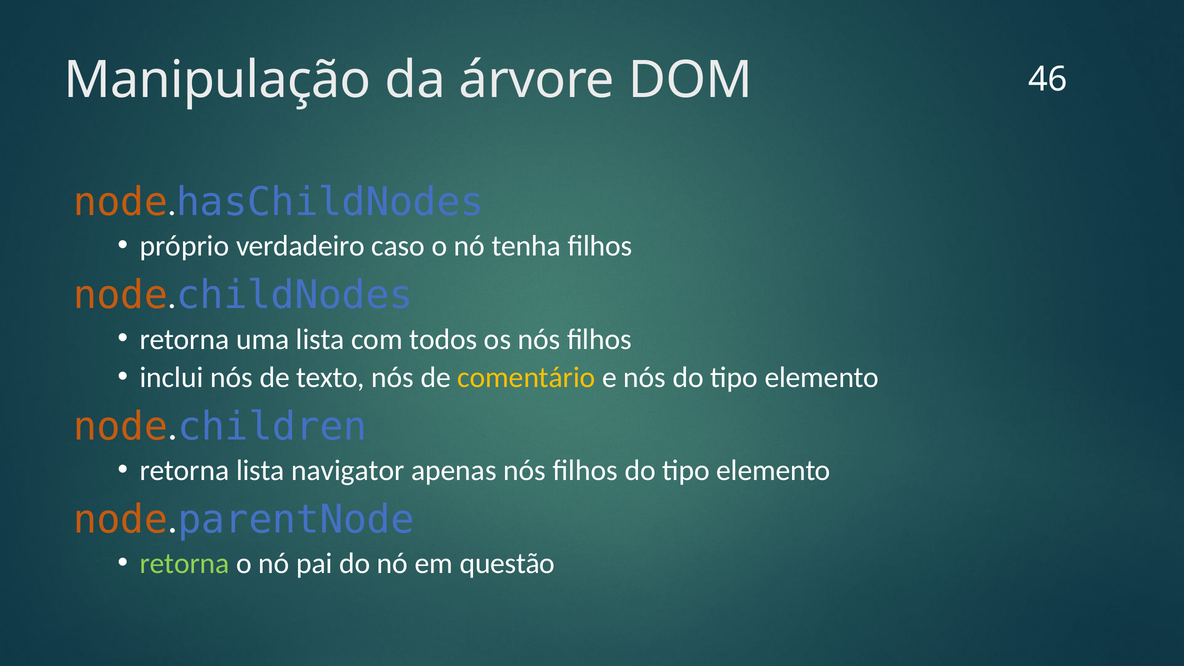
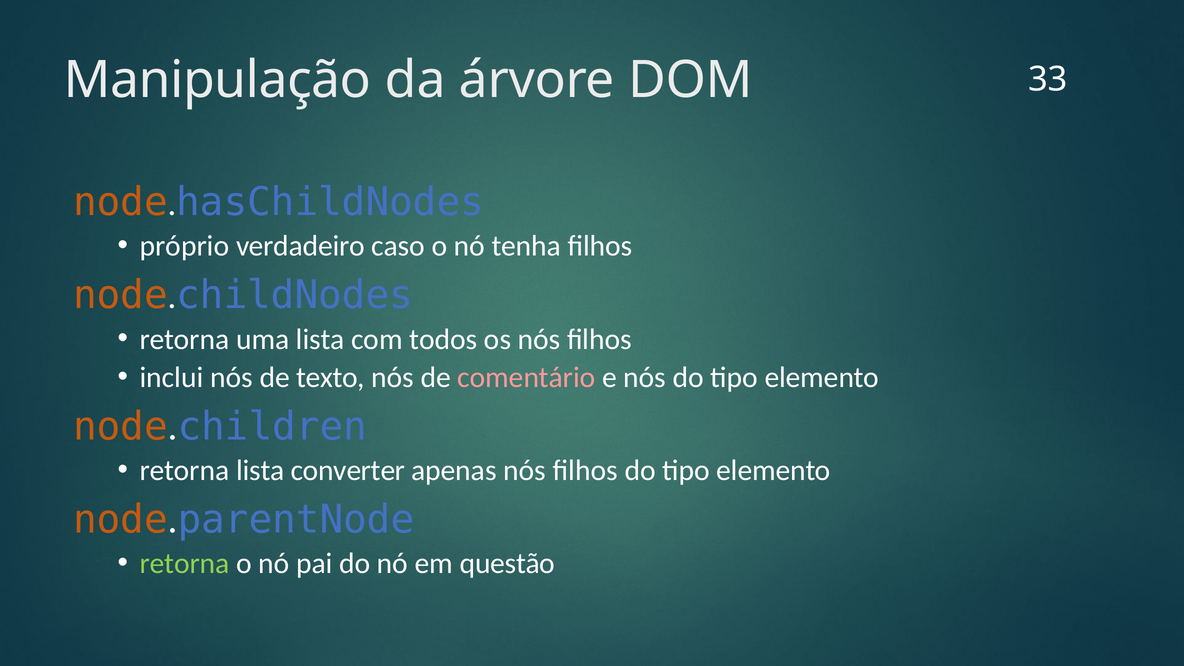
46: 46 -> 33 (1048, 79)
comentário colour: yellow -> pink (526, 377)
navigator: navigator -> converter (348, 471)
